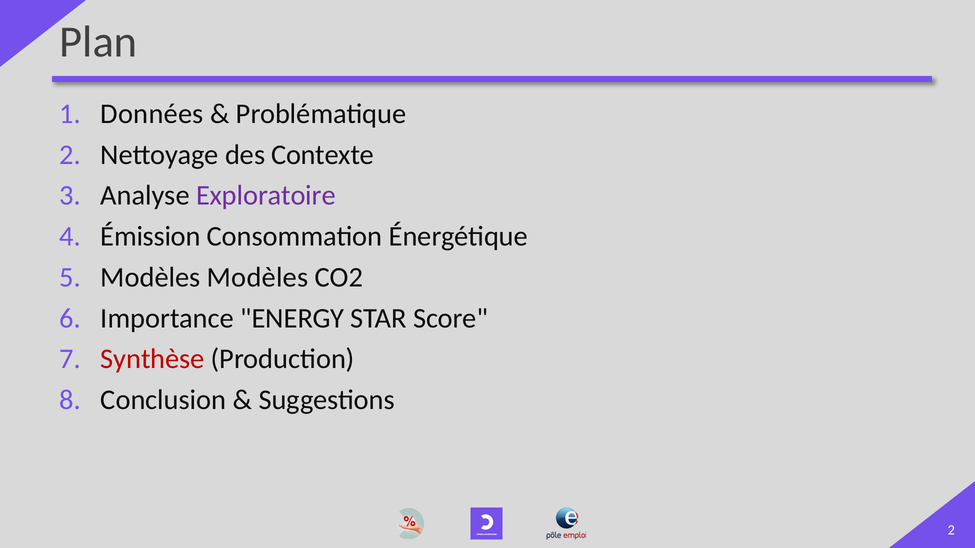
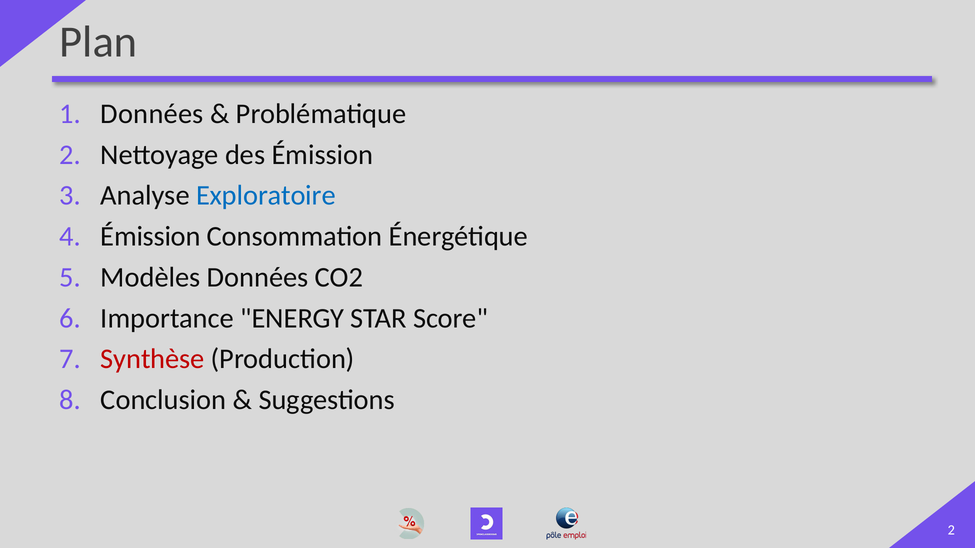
des Contexte: Contexte -> Émission (322, 155)
Exploratoire colour: purple -> blue (266, 196)
Modèles Modèles: Modèles -> Données (258, 277)
